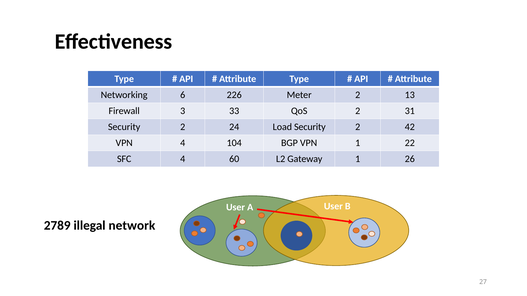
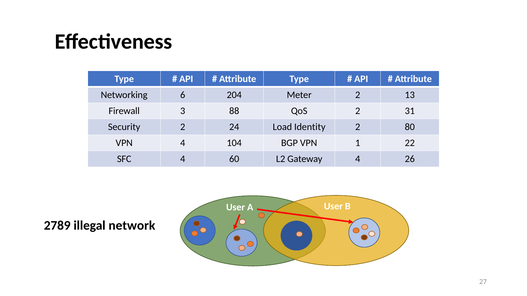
226: 226 -> 204 (234, 95)
33: 33 -> 88 (234, 111)
Load Security: Security -> Identity (310, 127)
42: 42 -> 80 (410, 127)
Gateway 1: 1 -> 4 (358, 159)
